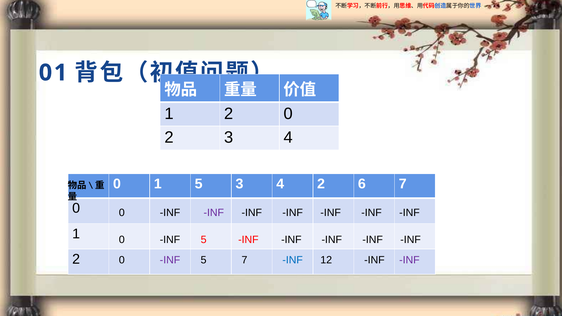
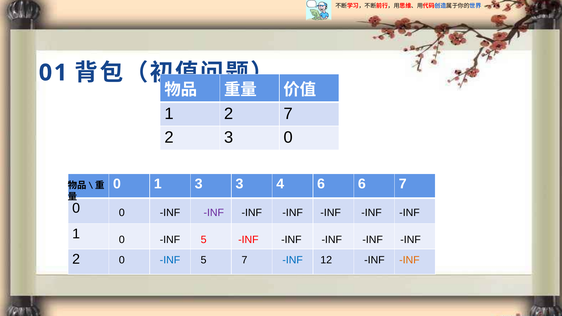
2 0: 0 -> 7 (288, 114)
2 3 4: 4 -> 0 (288, 138)
1 5: 5 -> 3 (199, 184)
4 2: 2 -> 6 (321, 184)
INF colour: purple -> blue (170, 260)
INF colour: purple -> orange (409, 260)
